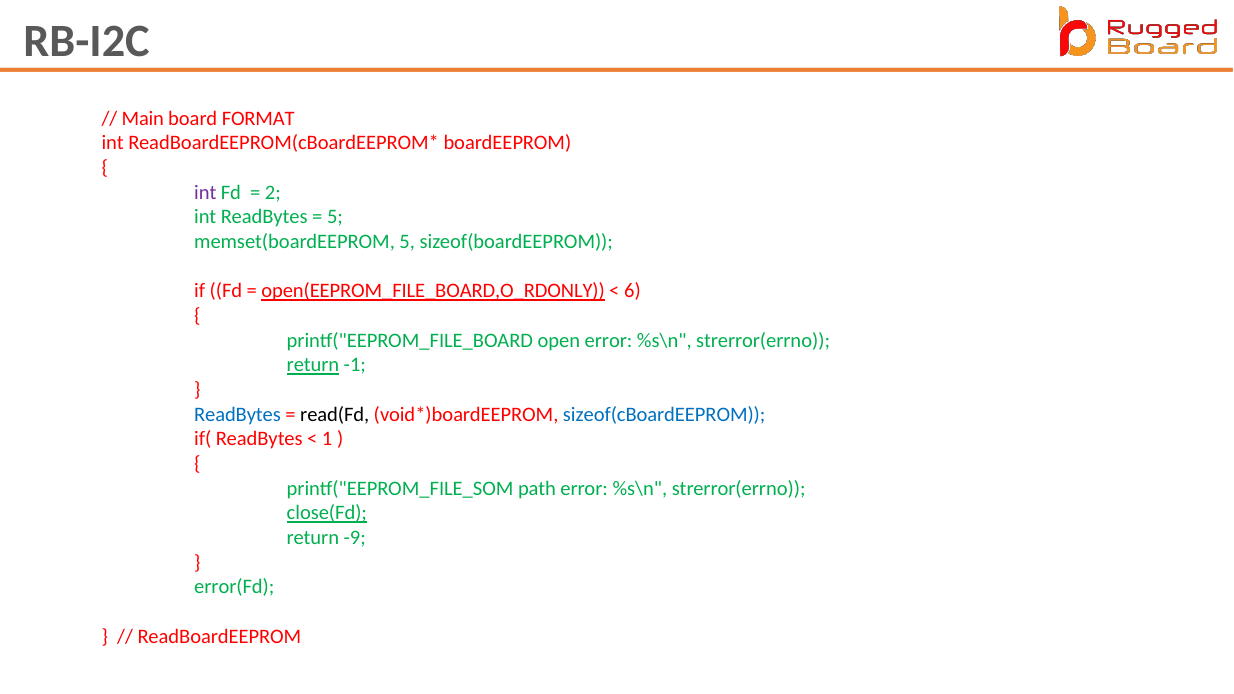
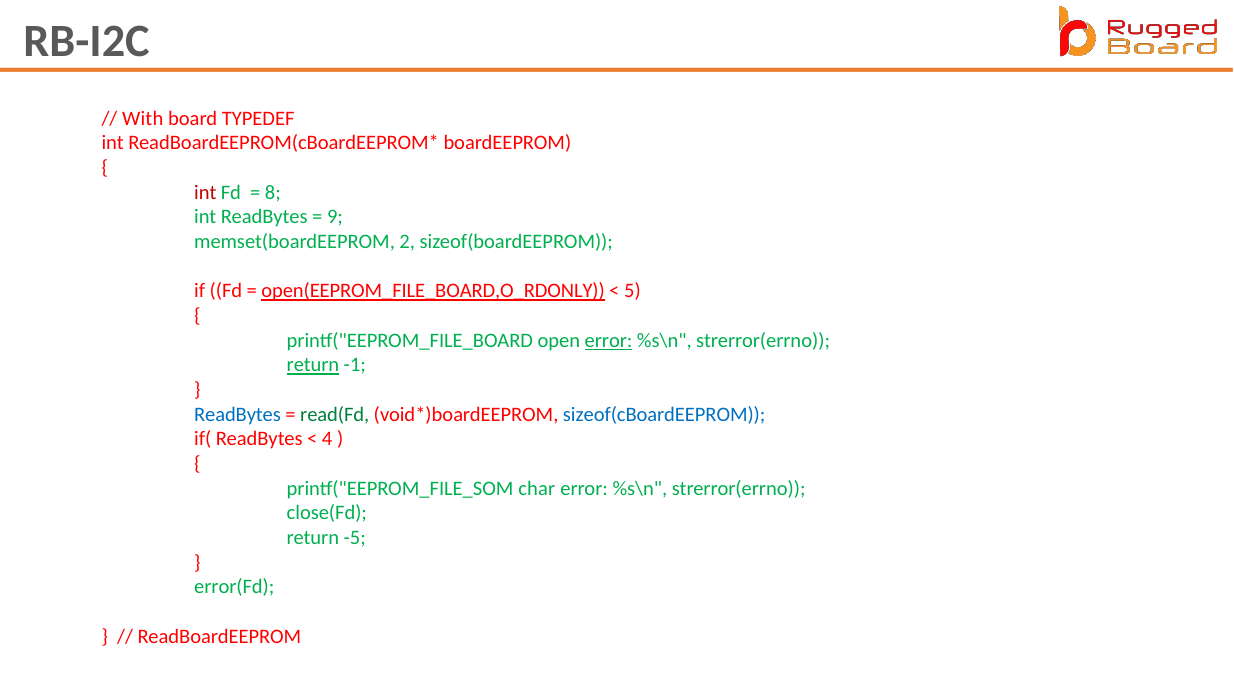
Main: Main -> With (143, 119)
FORMAT: FORMAT -> TYPEDEF (258, 119)
int colour: purple -> red (205, 193)
2: 2 -> 8 (273, 193)
5: 5 -> 9 (335, 217)
memset(boardEEPROM 5: 5 -> 2 (407, 242)
6: 6 -> 5 (632, 291)
error underline: none -> present (609, 341)
read(Fd colour: black -> green (335, 415)
1: 1 -> 4 (327, 439)
path: path -> char (537, 489)
close(Fd underline: present -> none (327, 513)
-9: -9 -> -5 (355, 538)
